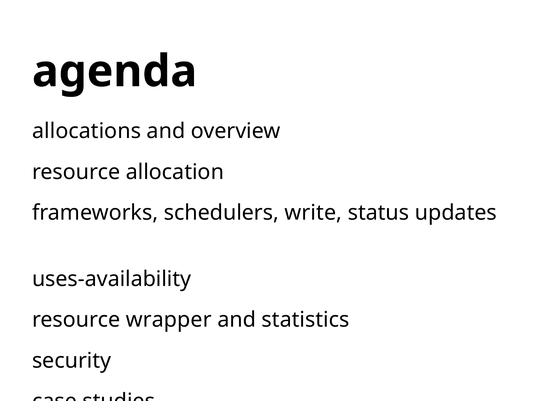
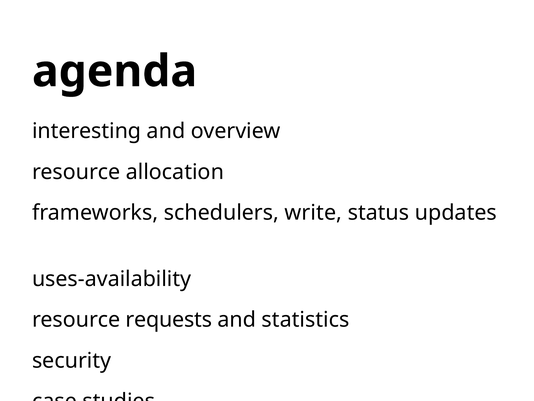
allocations: allocations -> interesting (87, 131)
wrapper: wrapper -> requests (169, 319)
